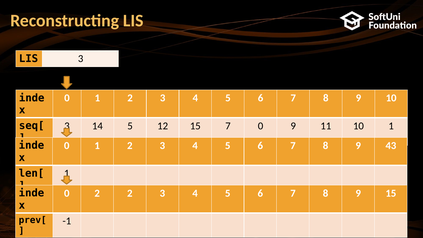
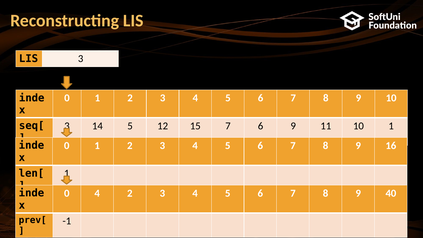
7 0: 0 -> 6 (261, 126)
43: 43 -> 16 (391, 146)
0 2: 2 -> 4 (97, 193)
9 15: 15 -> 40 (391, 193)
